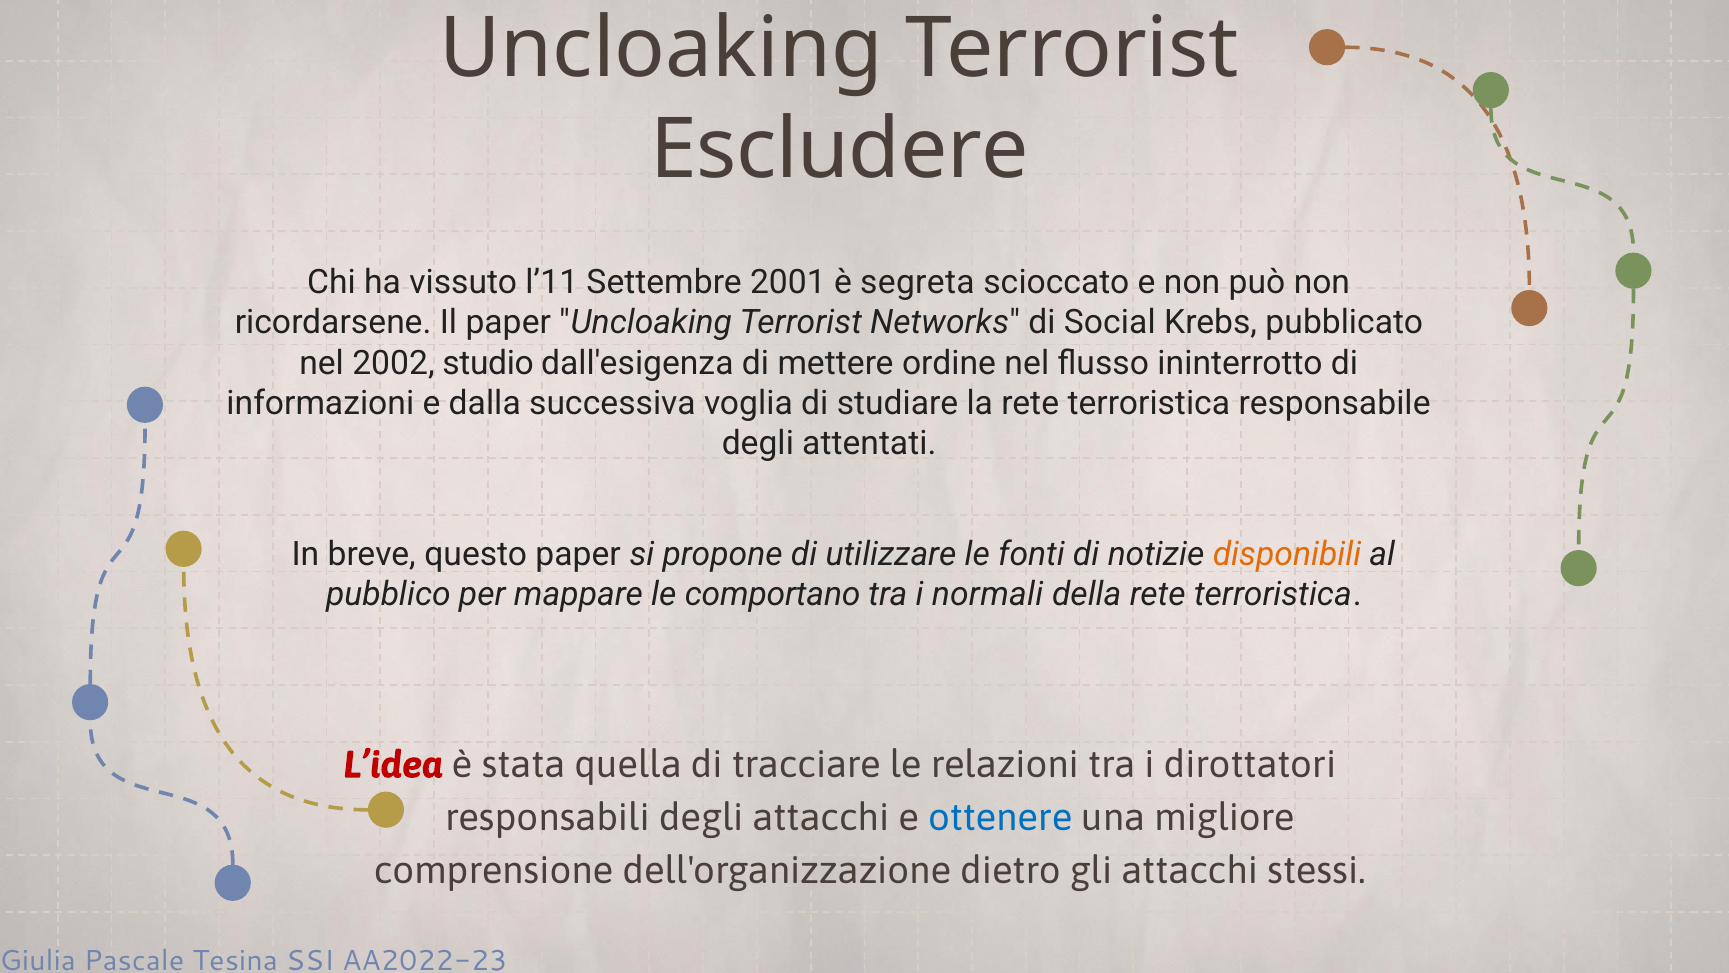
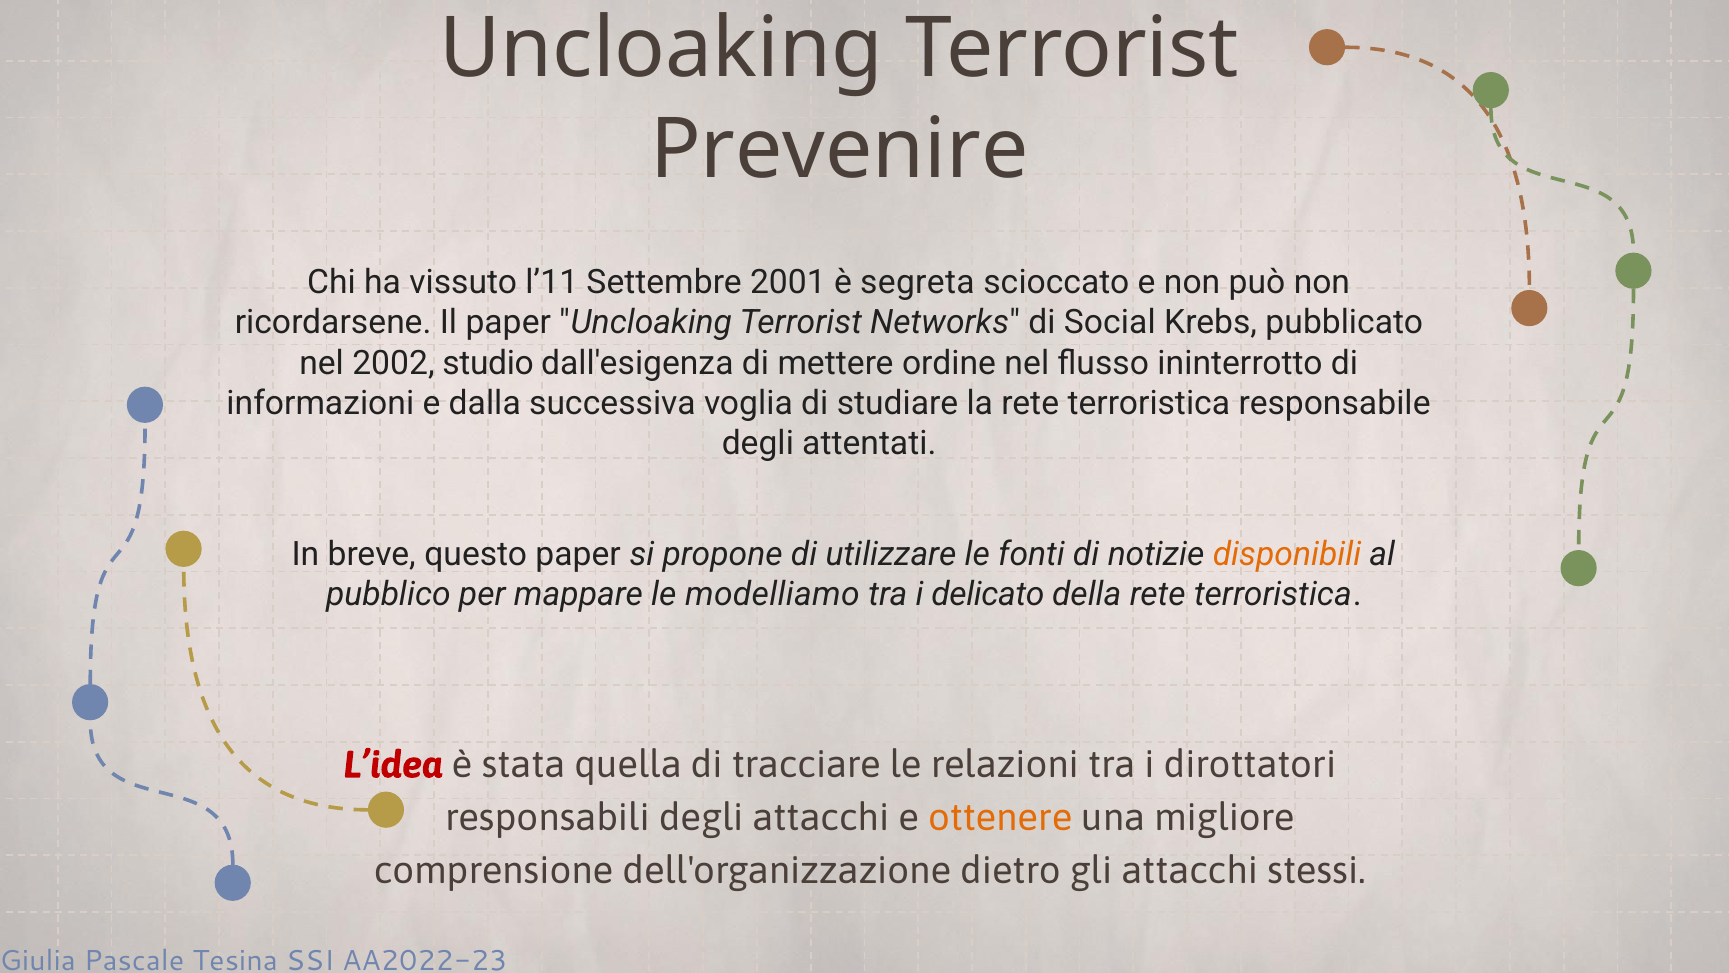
Escludere: Escludere -> Prevenire (839, 149)
comportano: comportano -> modelliamo (772, 594)
normali: normali -> delicato (988, 594)
ottenere colour: blue -> orange (1000, 818)
